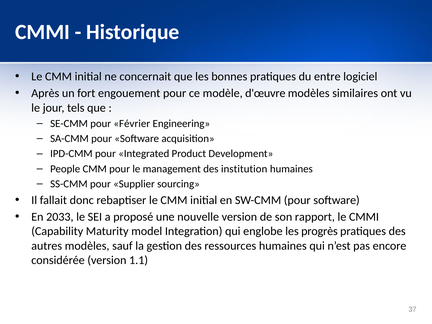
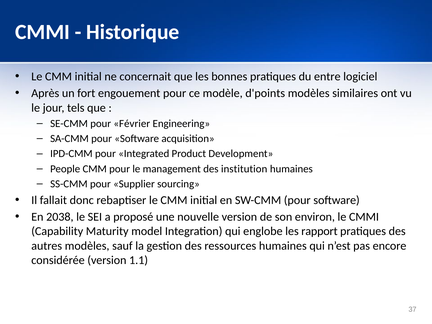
d'œuvre: d'œuvre -> d'points (265, 93)
2033: 2033 -> 2038 (60, 217)
rapport: rapport -> environ (315, 217)
progrès: progrès -> rapport (319, 231)
